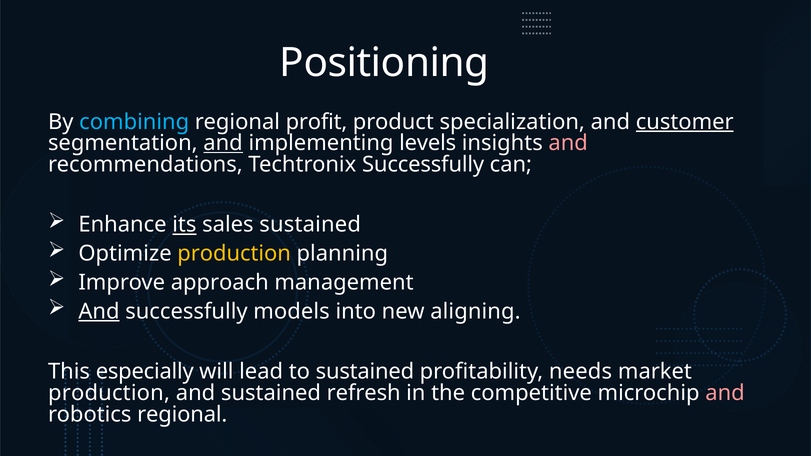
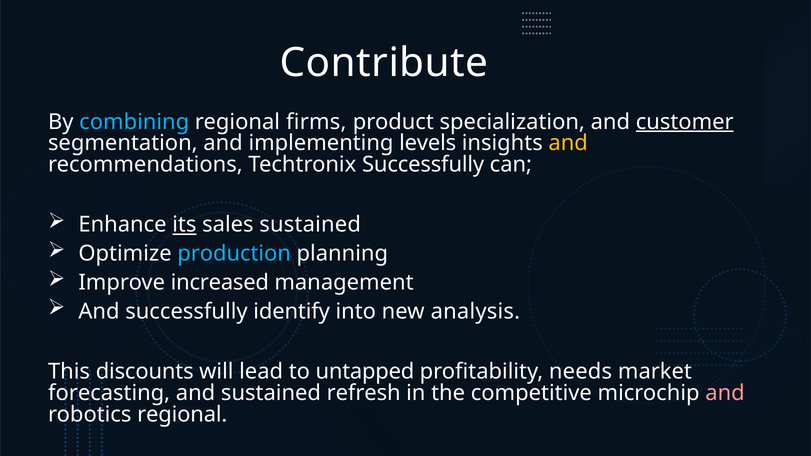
Positioning: Positioning -> Contribute (384, 63)
profit: profit -> firms (316, 122)
and underline: present -> none (223, 143)
and colour: pink -> yellow (568, 143)
production colour: yellow -> light blue (234, 254)
approach: approach -> increased (220, 283)
And underline: present -> none (99, 312)
models: models -> identify (292, 312)
aligning: aligning -> analysis (475, 312)
especially: especially -> discounts (145, 372)
to sustained: sustained -> untapped (365, 372)
production: production -> forecasting (109, 393)
